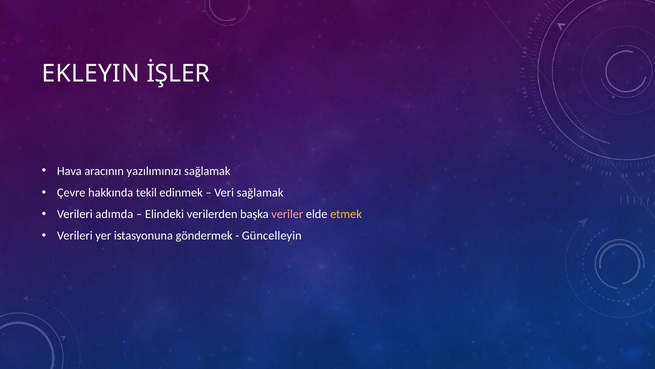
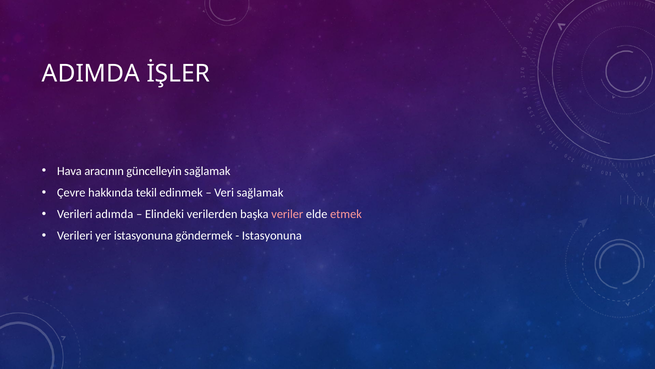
EKLEYIN: EKLEYIN -> ADIMDA (91, 74)
yazılımınızı: yazılımınızı -> güncelleyin (154, 171)
etmek colour: yellow -> pink (346, 214)
Güncelleyin: Güncelleyin -> Istasyonuna (272, 235)
